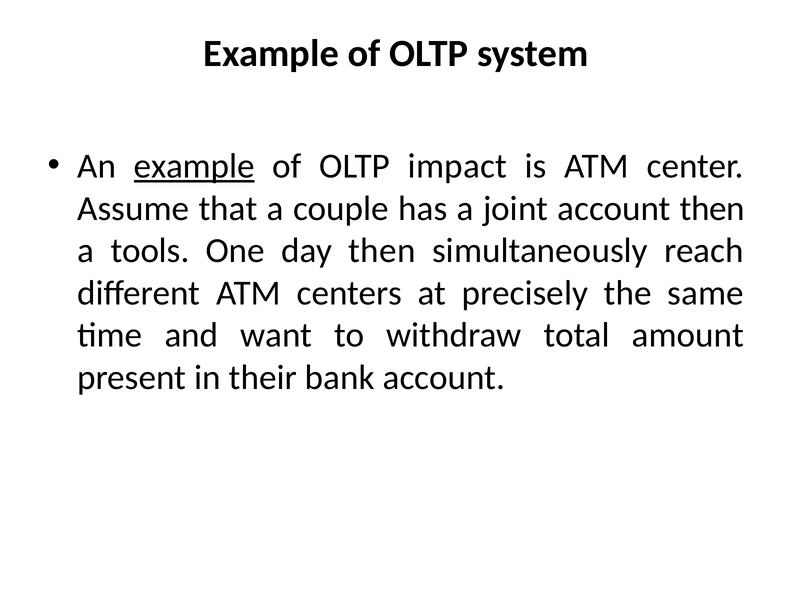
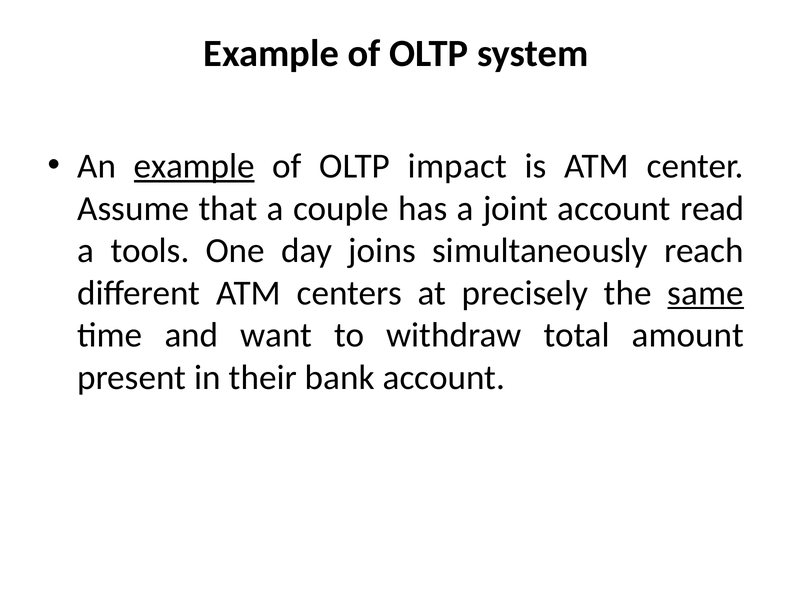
account then: then -> read (712, 208)
day then: then -> joins (382, 251)
same underline: none -> present (706, 293)
